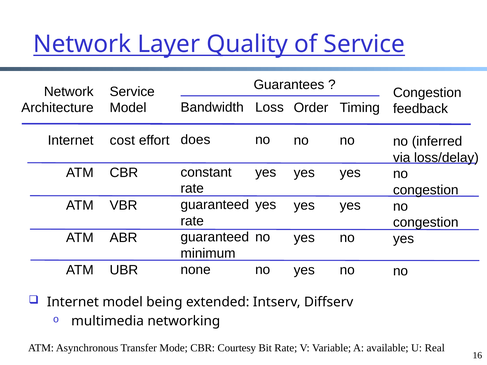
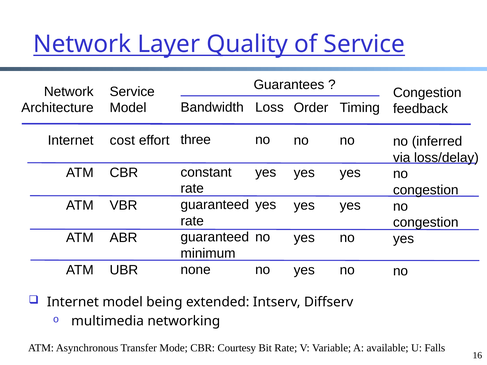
does: does -> three (196, 140)
Real: Real -> Falls (435, 348)
